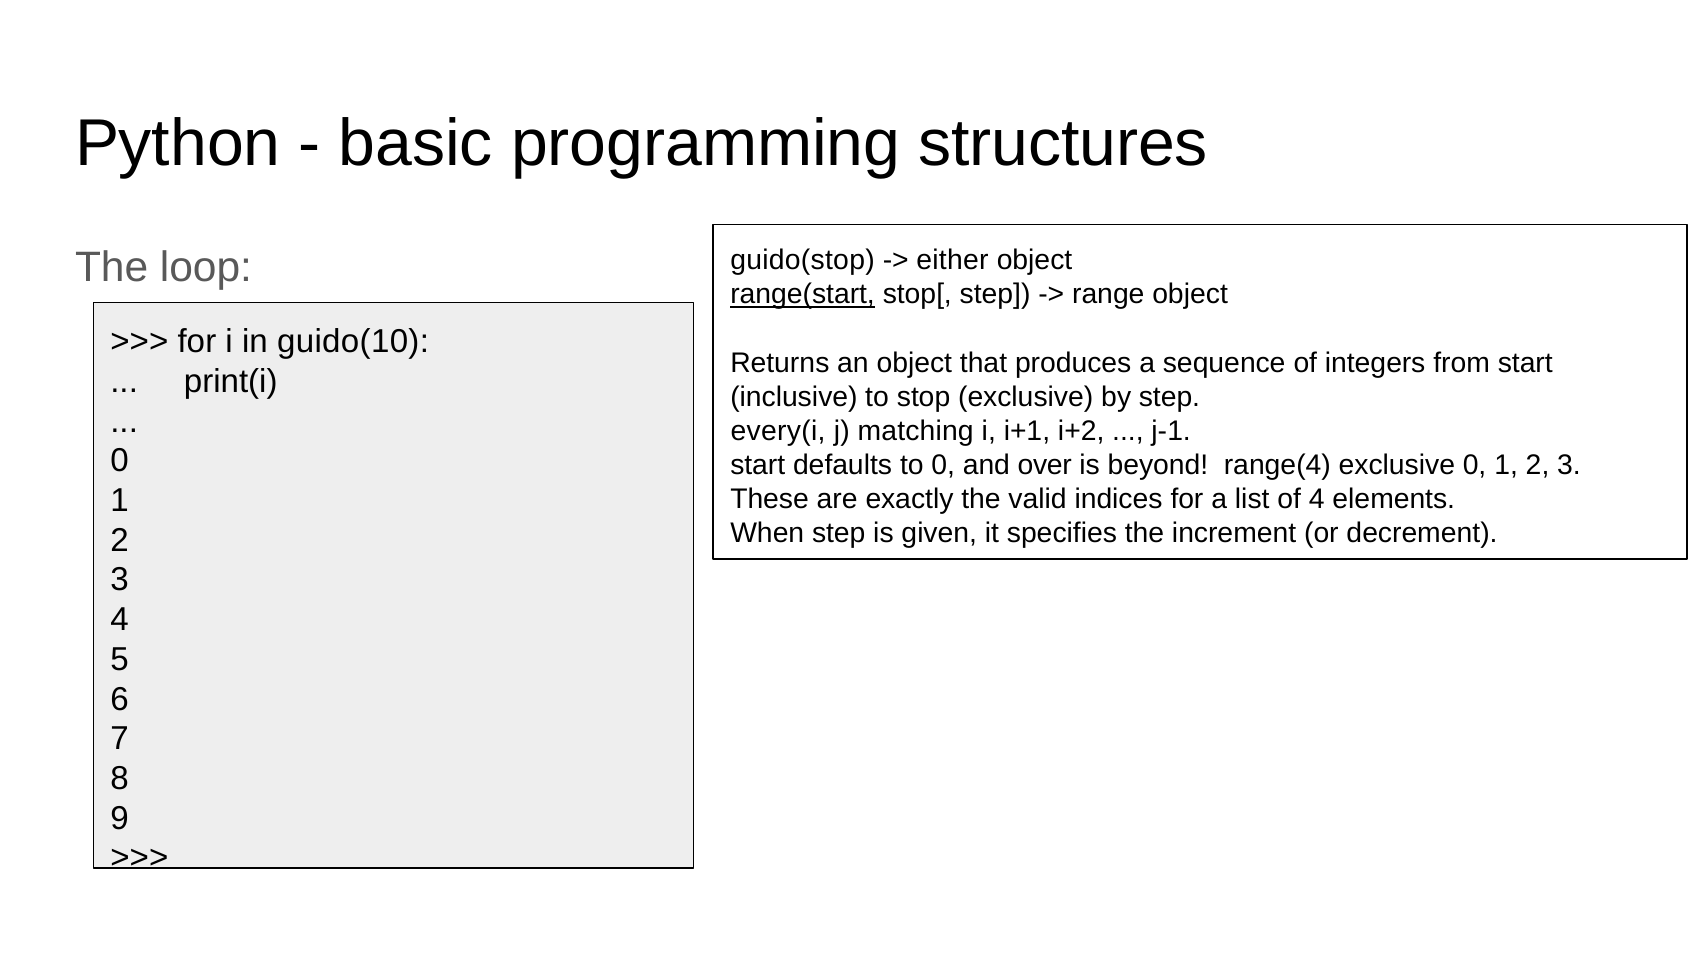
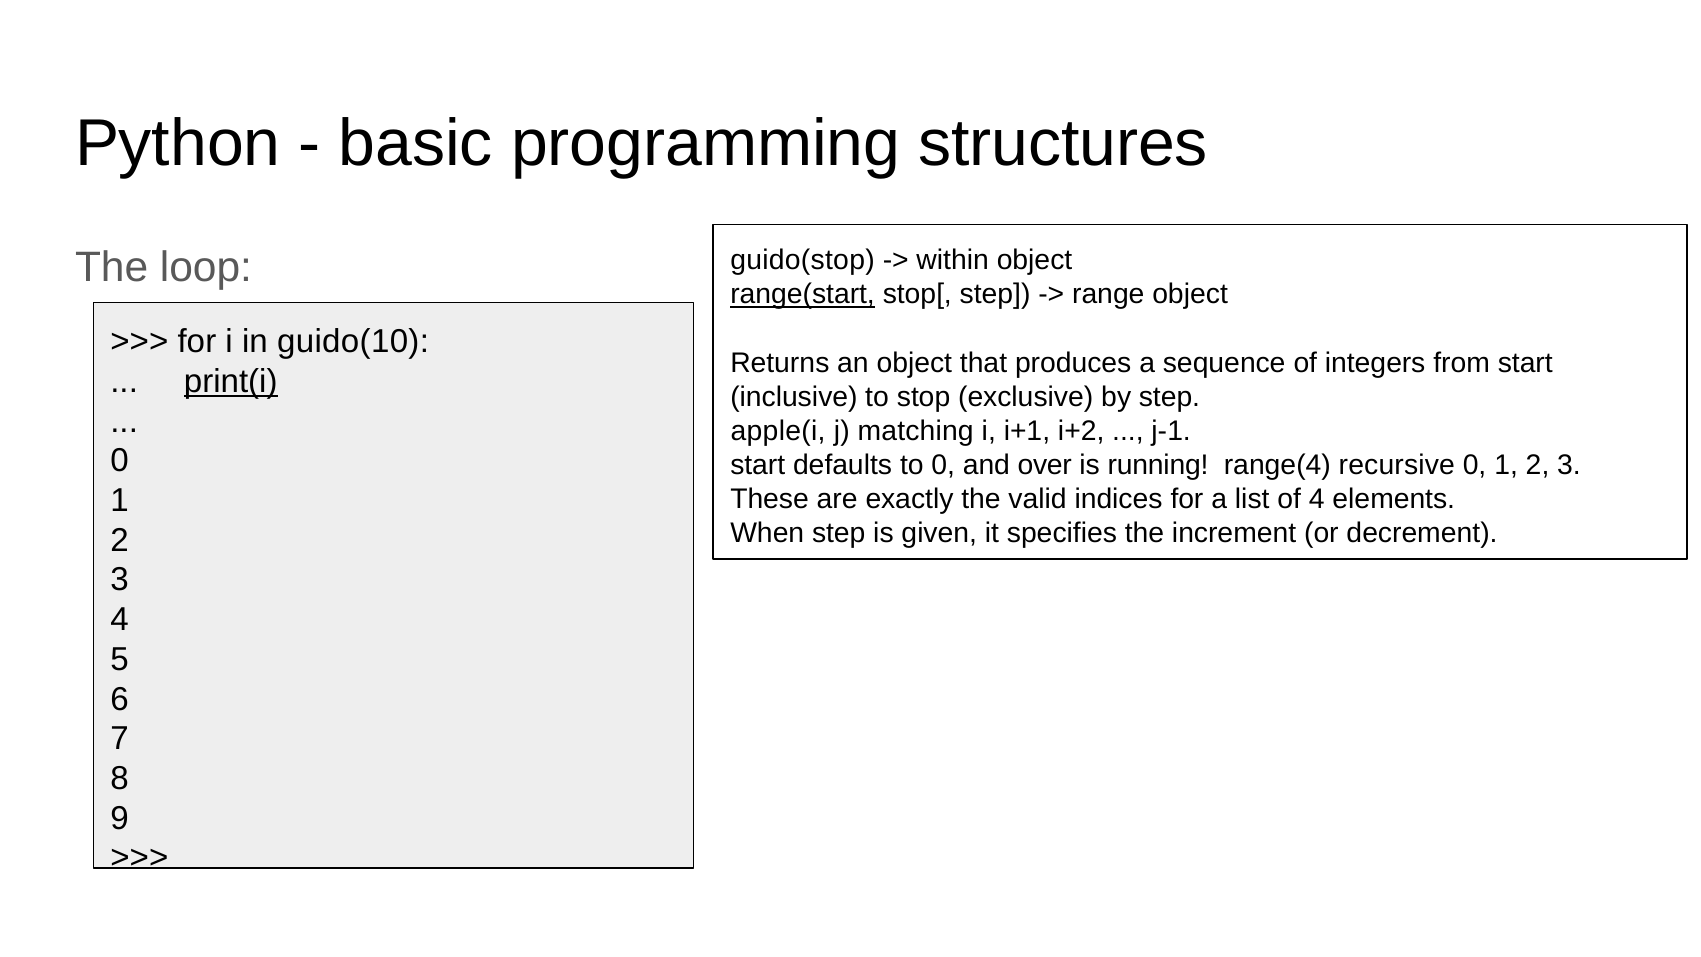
either: either -> within (953, 261)
print(i underline: none -> present (231, 381)
every(i: every(i -> apple(i (778, 431)
beyond: beyond -> running (1158, 465)
range(4 exclusive: exclusive -> recursive (1397, 465)
